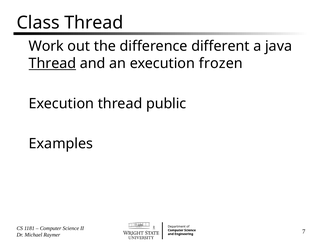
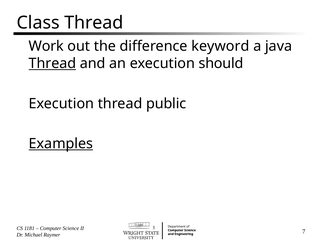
different: different -> keyword (220, 46)
frozen: frozen -> should (221, 63)
Examples underline: none -> present (61, 143)
